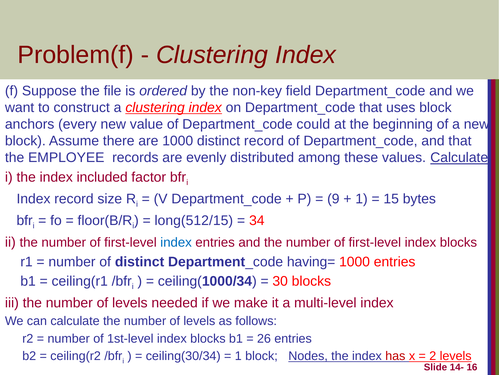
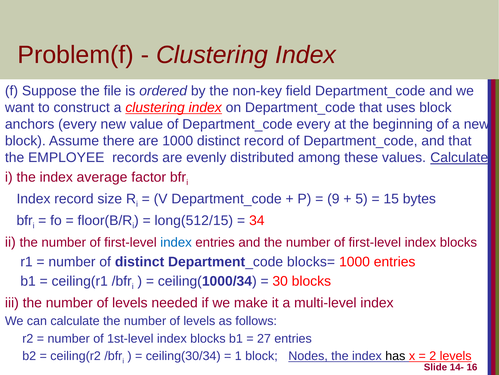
Department_code could: could -> every (313, 124)
included: included -> average (102, 177)
1: 1 -> 5 (362, 198)
having=: having= -> blocks= (311, 261)
26: 26 -> 27 (264, 338)
has colour: red -> black (395, 355)
